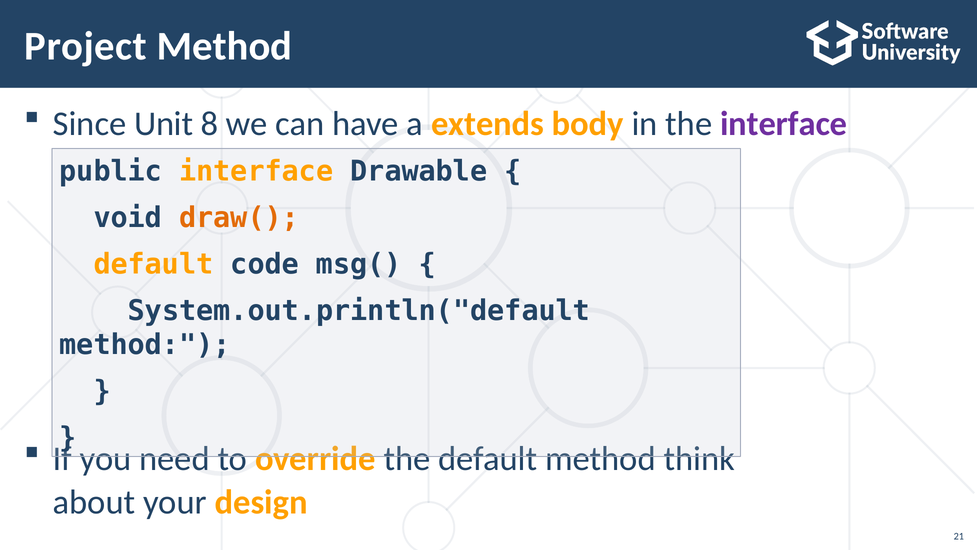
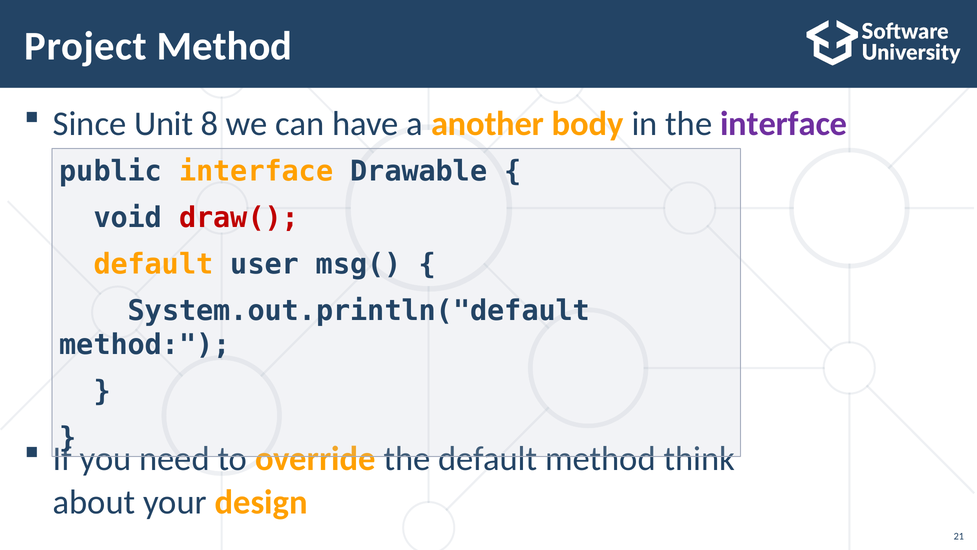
extends: extends -> another (488, 124)
draw( colour: orange -> red (239, 218)
code: code -> user (265, 264)
